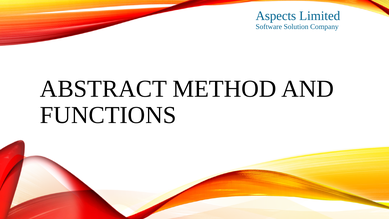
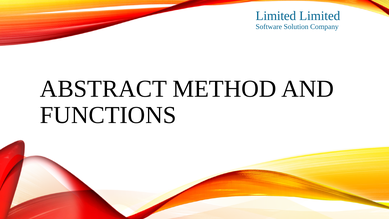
Aspects: Aspects -> Limited (276, 16)
